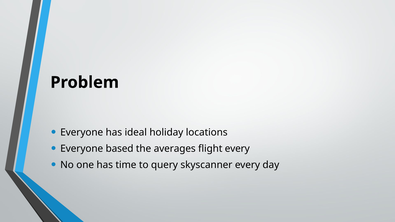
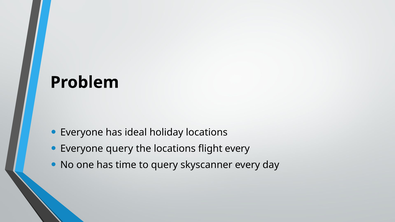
Everyone based: based -> query (119, 149)
the averages: averages -> locations (175, 149)
